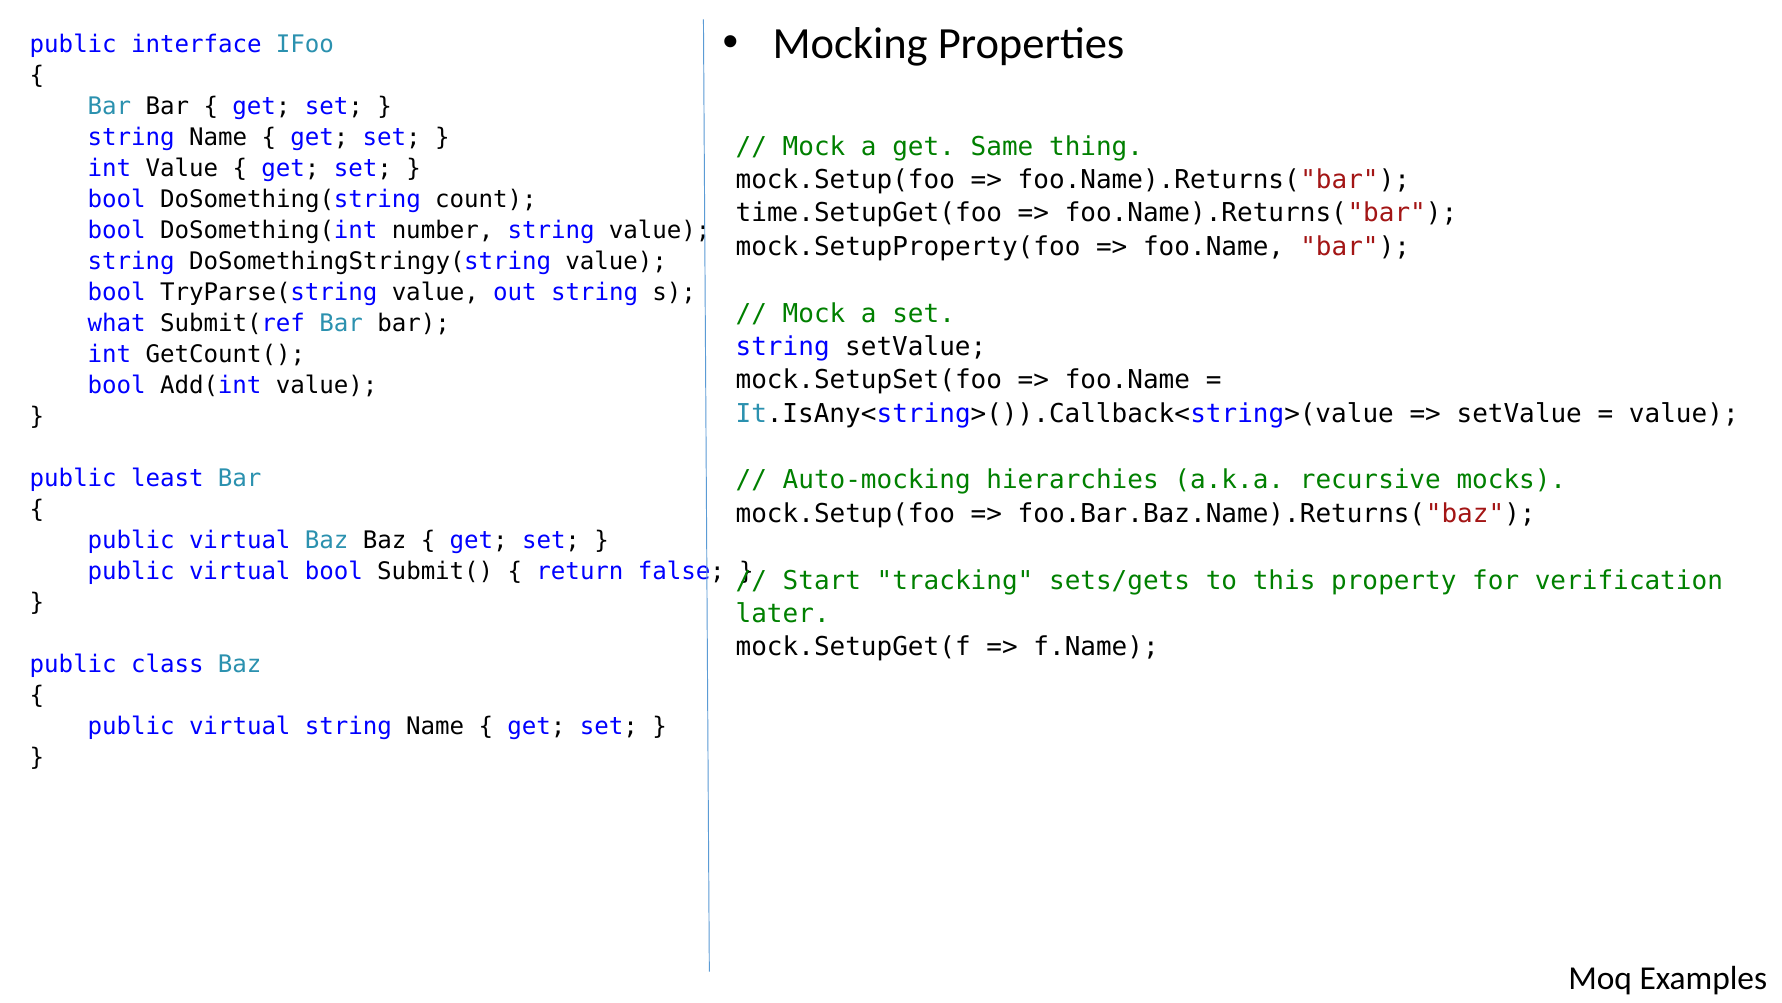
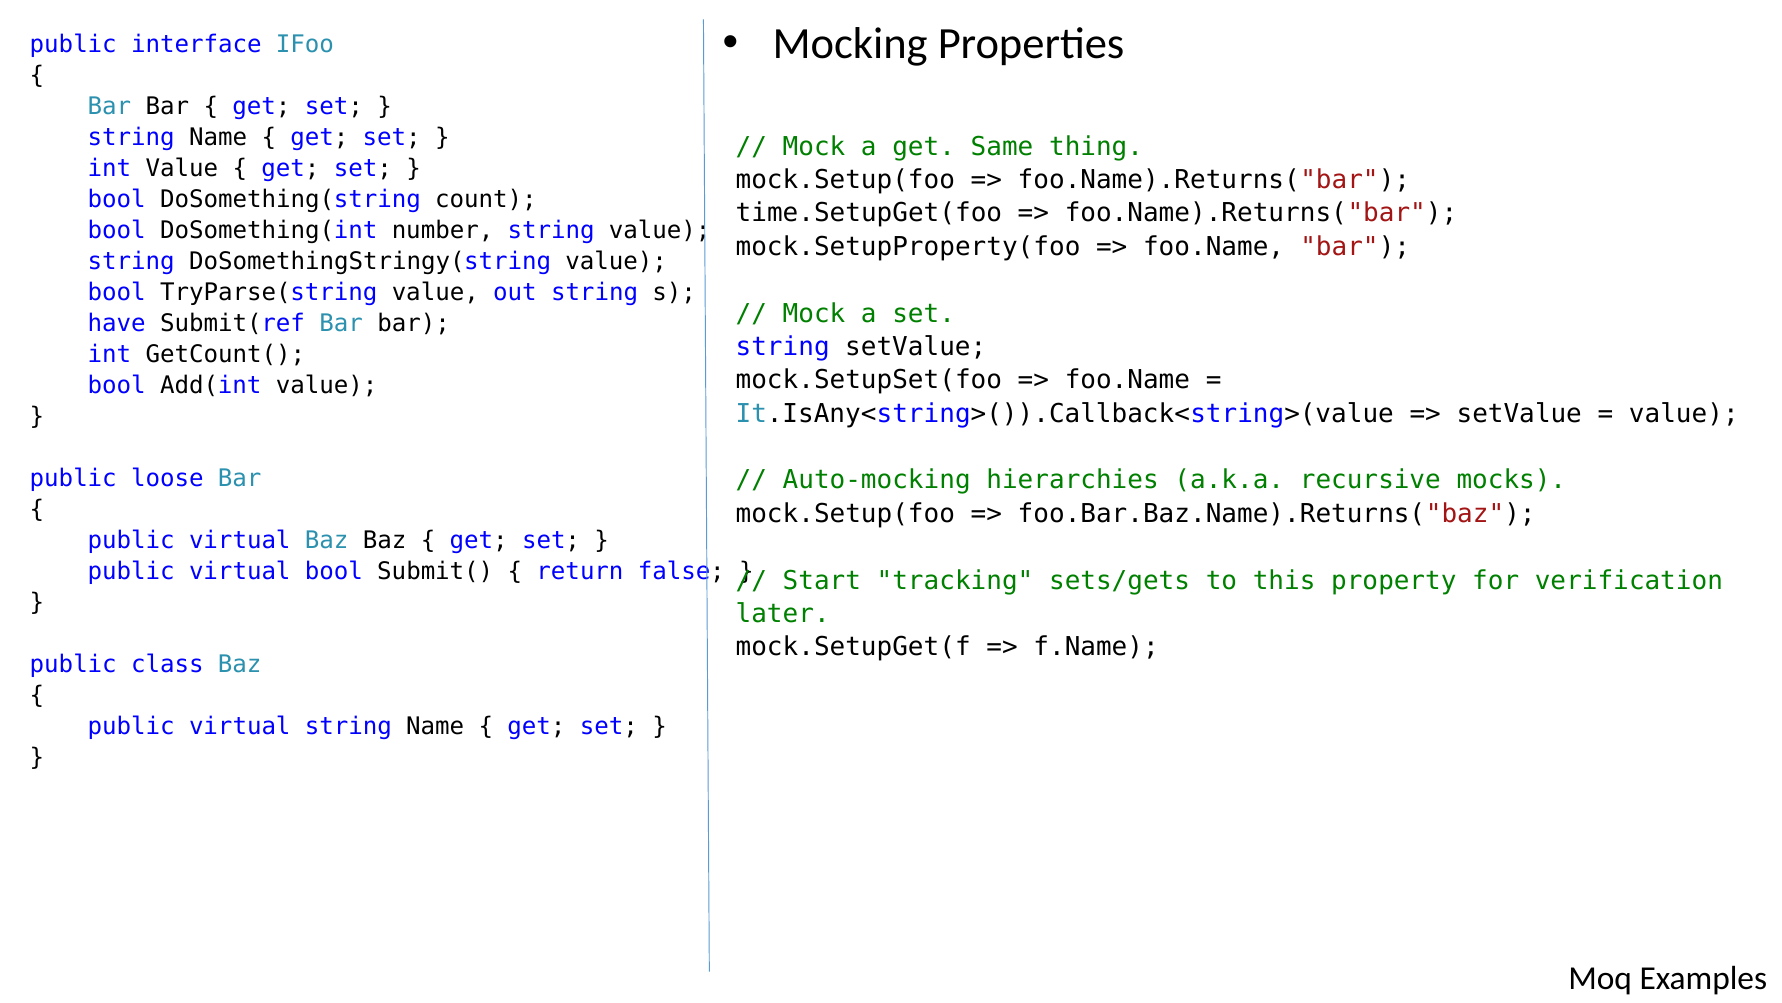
what: what -> have (117, 323)
least: least -> loose (167, 478)
